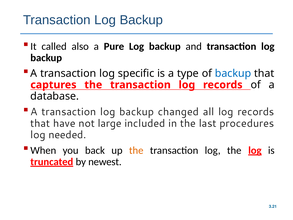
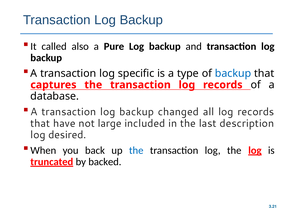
procedures: procedures -> description (247, 123)
needed: needed -> desired (67, 135)
the colour: orange -> blue (136, 150)
newest: newest -> backed (105, 162)
